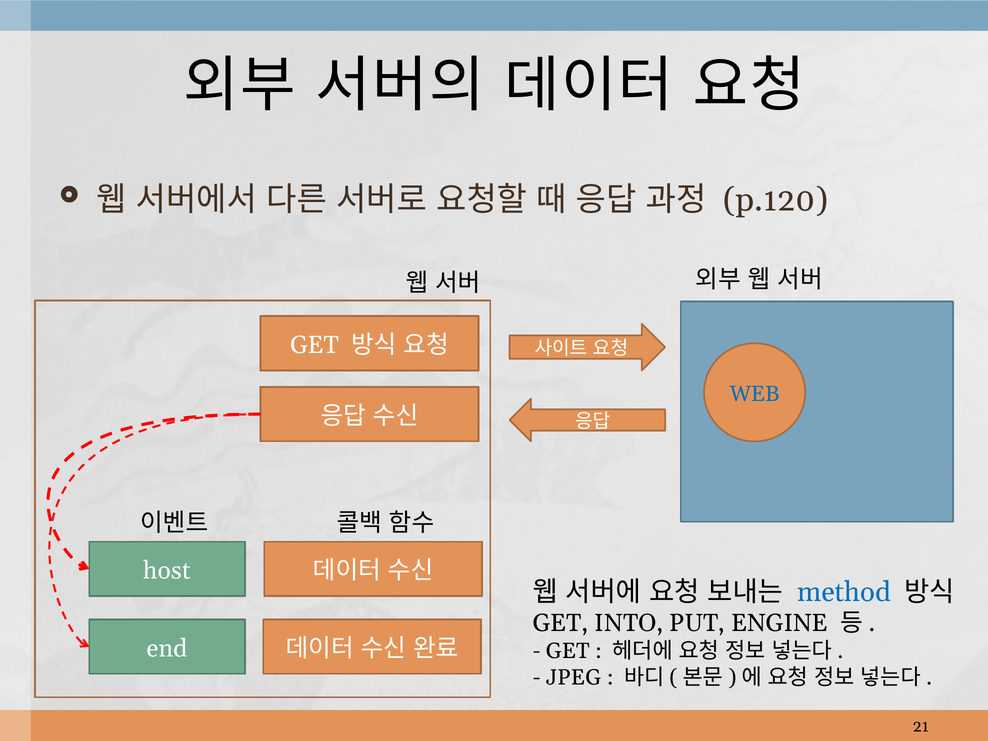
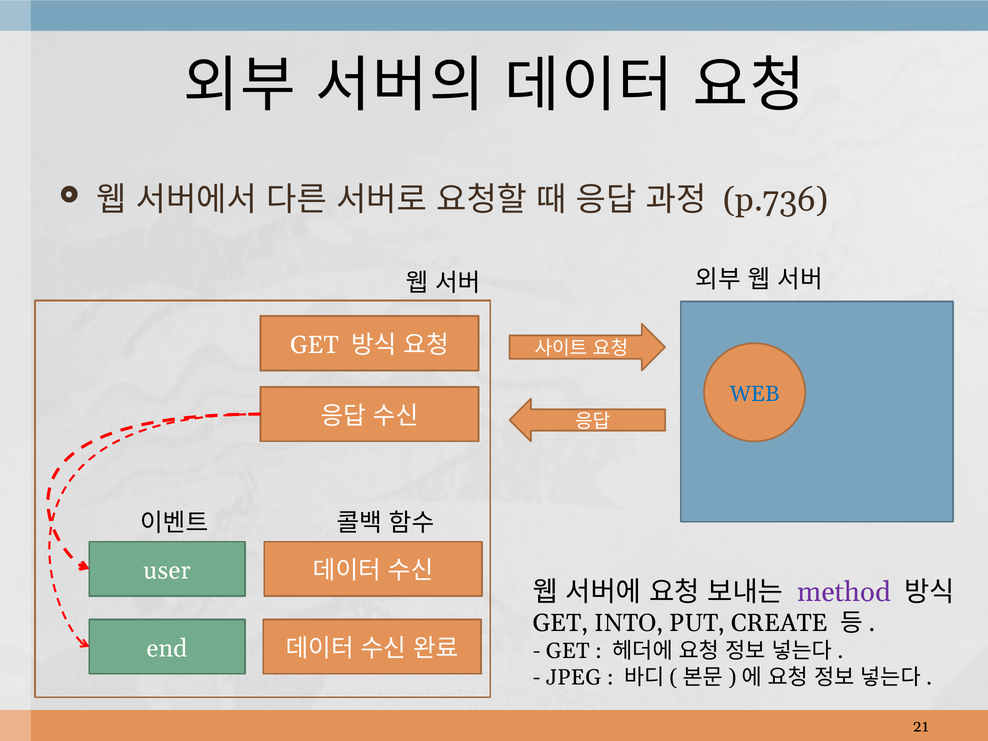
p.120: p.120 -> p.736 (776, 200)
host: host -> user (167, 571)
method colour: blue -> purple (844, 592)
ENGINE: ENGINE -> CREATE (780, 623)
